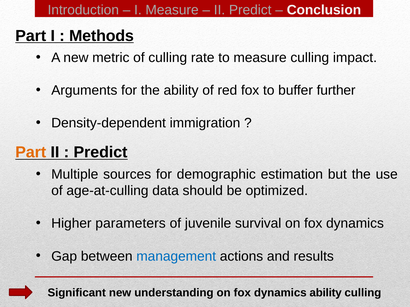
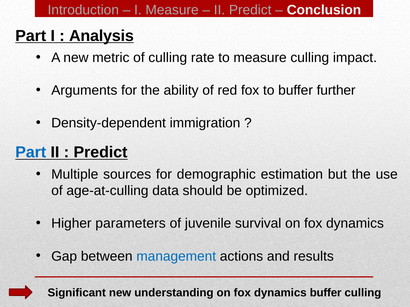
Methods: Methods -> Analysis (101, 36)
Part colour: orange -> blue (31, 153)
dynamics ability: ability -> buffer (326, 293)
